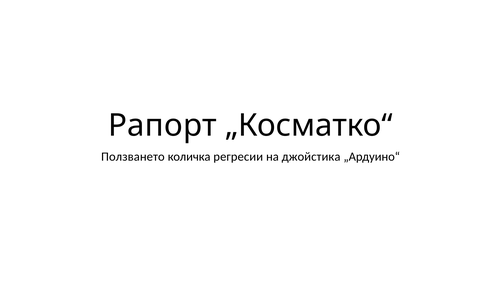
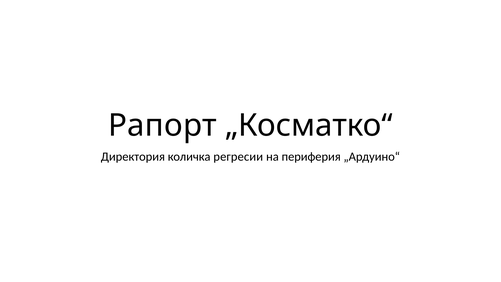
Ползването: Ползването -> Директория (133, 157)
джойстика: джойстика -> периферия (311, 157)
